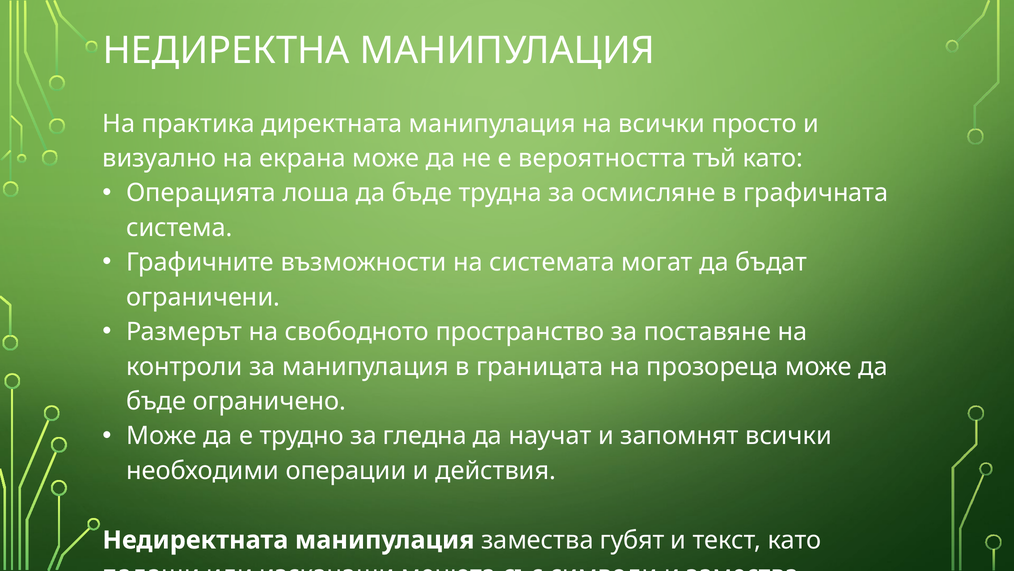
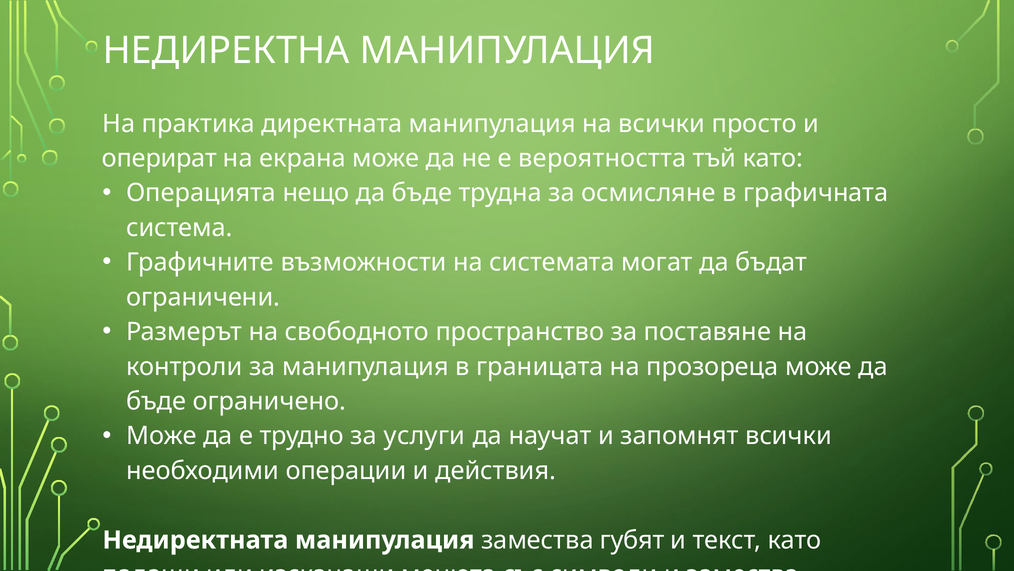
визуално: визуално -> оперират (160, 158)
лоша: лоша -> нещо (316, 193)
гледна: гледна -> услуги (425, 436)
